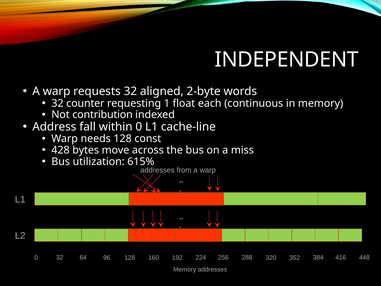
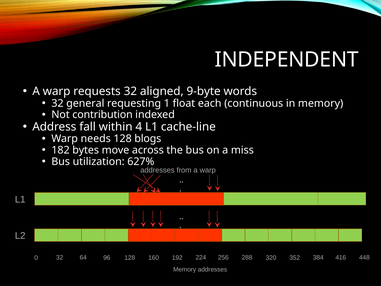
2-byte: 2-byte -> 9-byte (204, 91)
counter: counter -> general (85, 103)
within 0: 0 -> 4 (139, 127)
const: const -> blogs (148, 139)
428: 428 -> 182 (61, 150)
615%: 615% -> 627% (141, 161)
